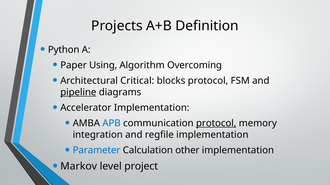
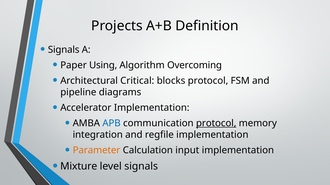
Python: Python -> Signals (64, 50)
pipeline underline: present -> none (78, 92)
Parameter colour: blue -> orange (97, 151)
other: other -> input (187, 151)
Markov: Markov -> Mixture (79, 167)
level project: project -> signals (141, 167)
